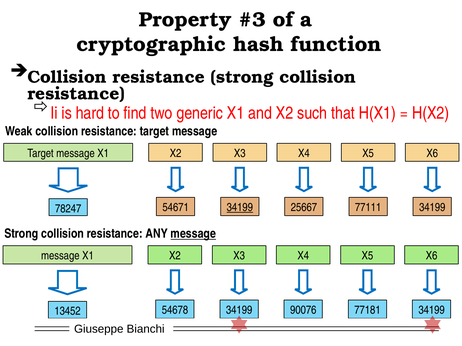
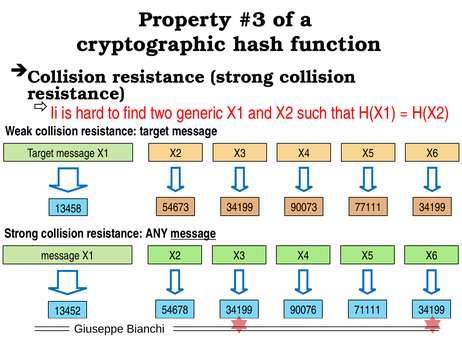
54671: 54671 -> 54673 (176, 208)
34199 underline: present -> none (240, 208)
25667: 25667 -> 90073 (304, 208)
78247: 78247 -> 13458 (68, 209)
77181: 77181 -> 71111 (367, 310)
